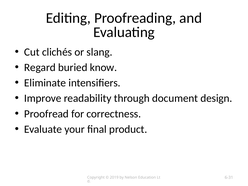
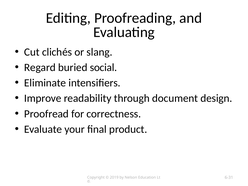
know: know -> social (103, 67)
